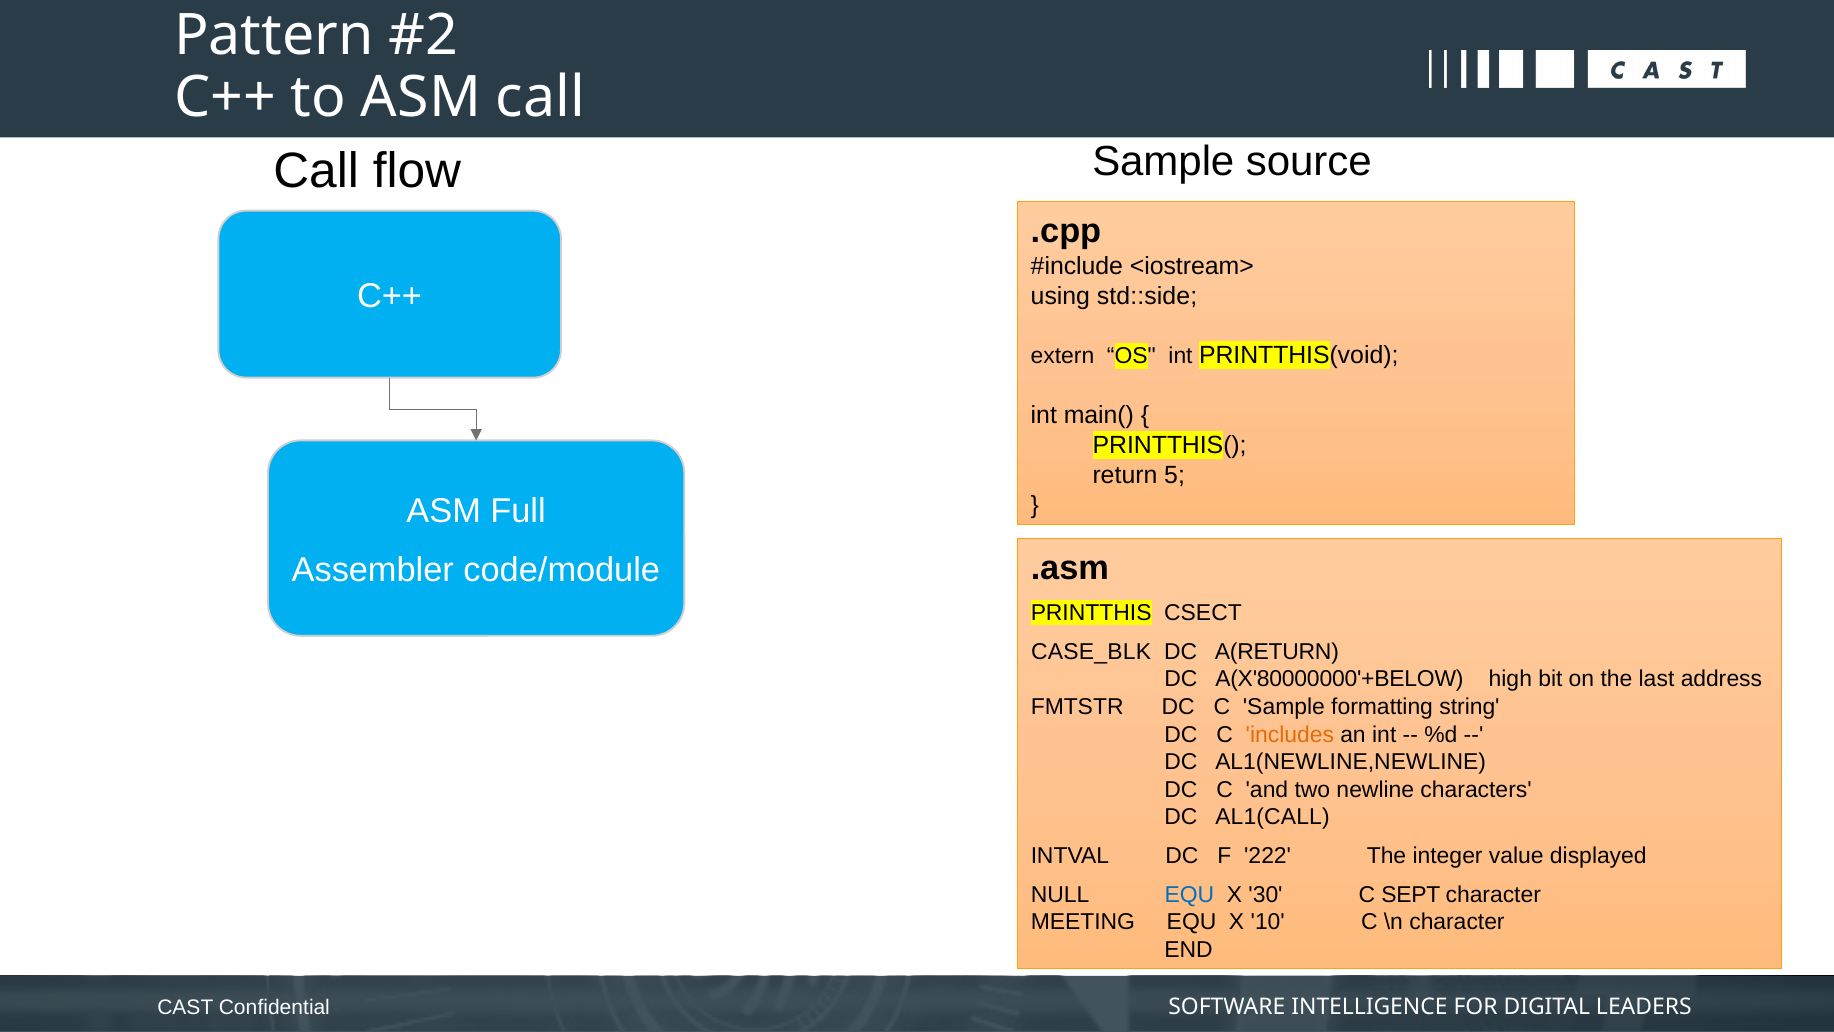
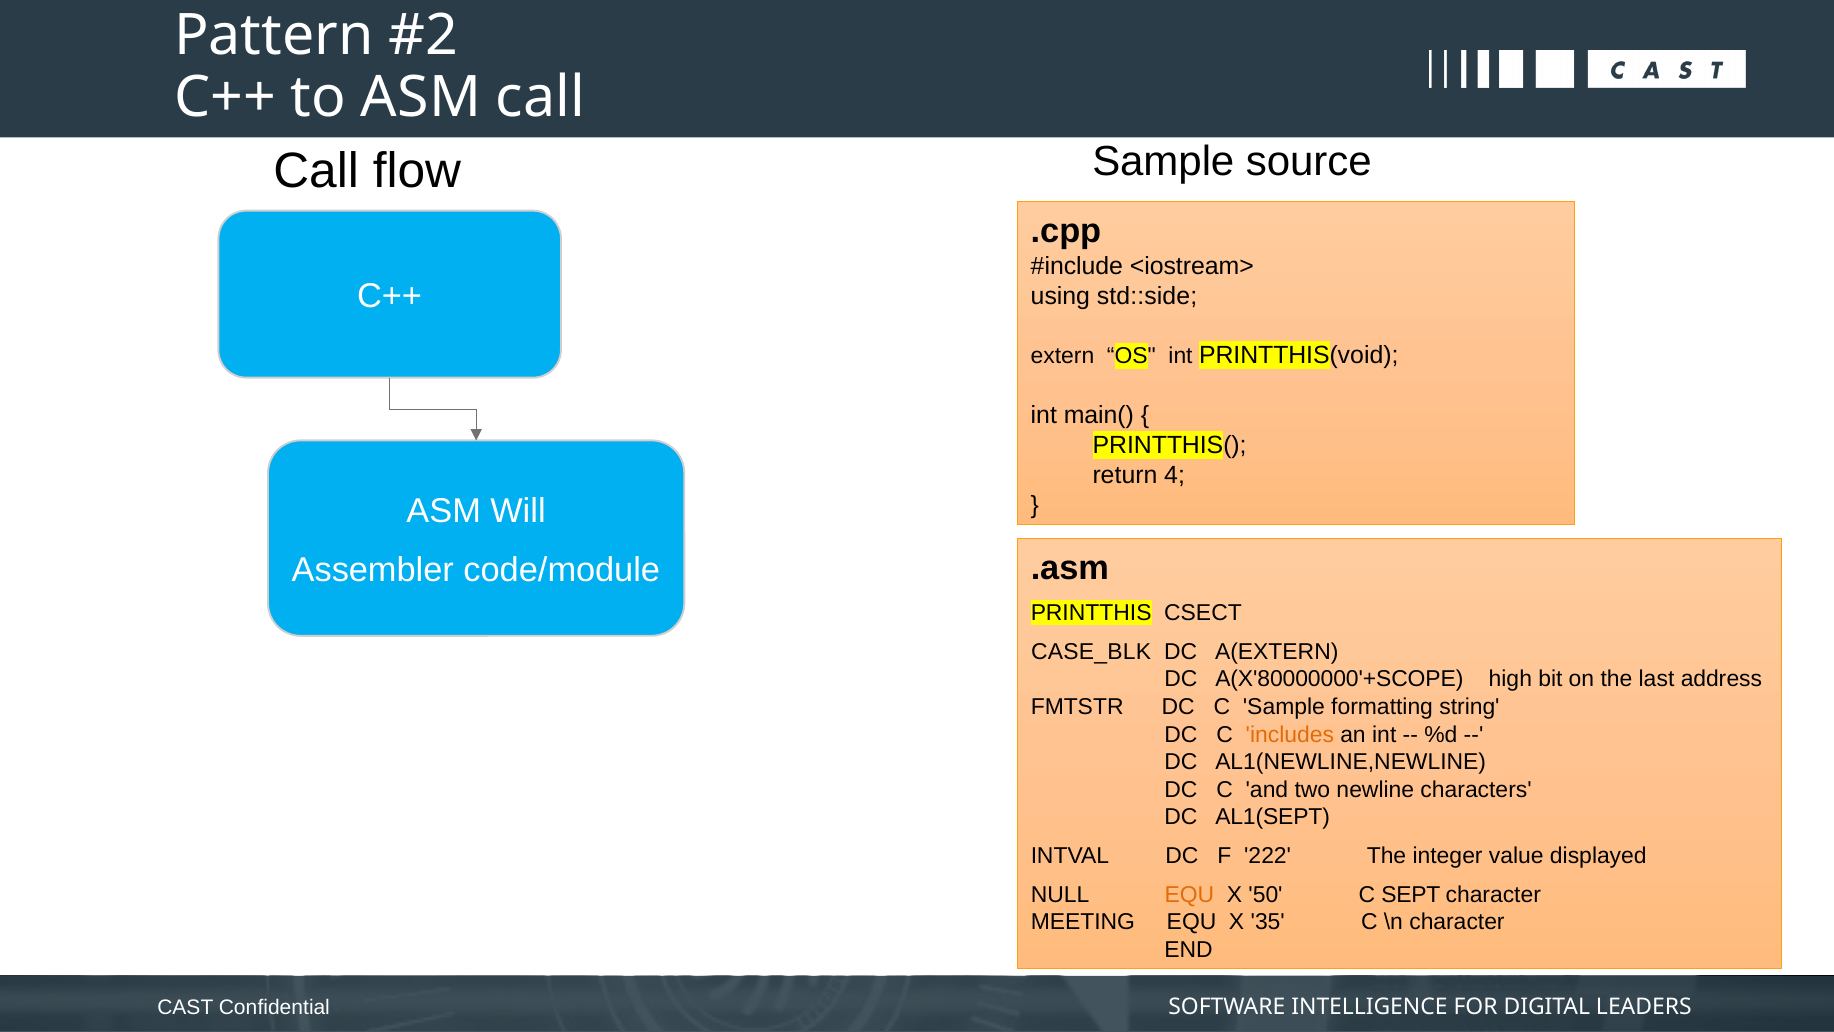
5: 5 -> 4 (1175, 475)
Full: Full -> Will (518, 510)
A(RETURN: A(RETURN -> A(EXTERN (1277, 652)
A(X'80000000'+BELOW: A(X'80000000'+BELOW -> A(X'80000000'+SCOPE (1339, 679)
AL1(CALL: AL1(CALL -> AL1(SEPT (1273, 817)
EQU colour: blue -> orange (1189, 895)
30: 30 -> 50 (1266, 895)
10: 10 -> 35 (1268, 922)
